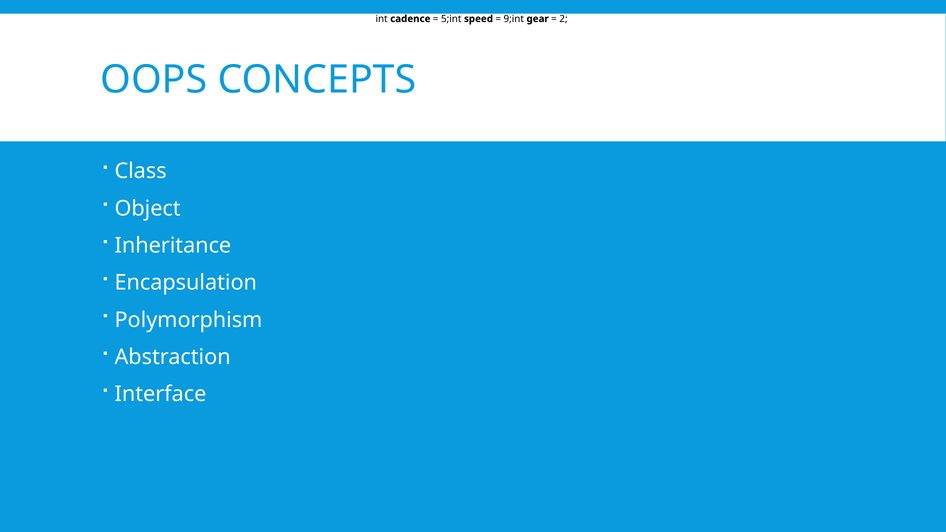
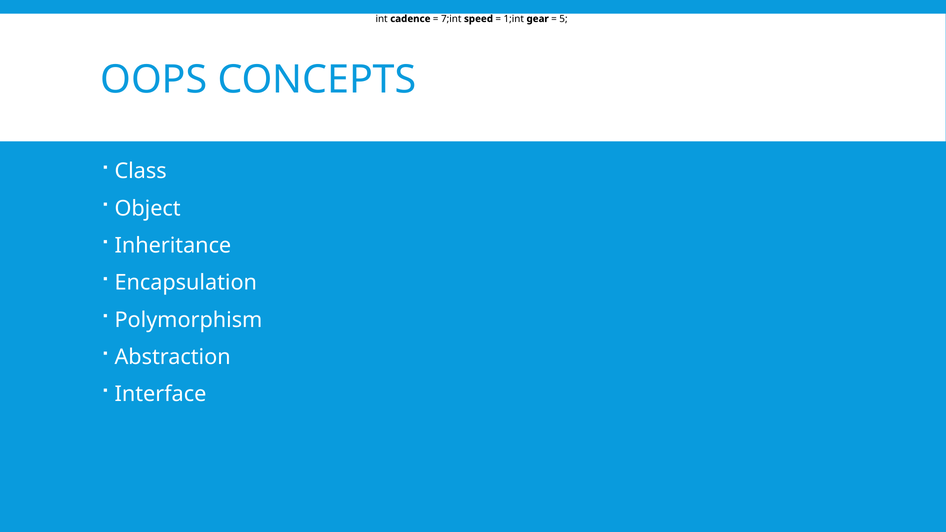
5;int: 5;int -> 7;int (451, 19)
9;int: 9;int -> 1;int (514, 19)
2: 2 -> 5 (564, 19)
